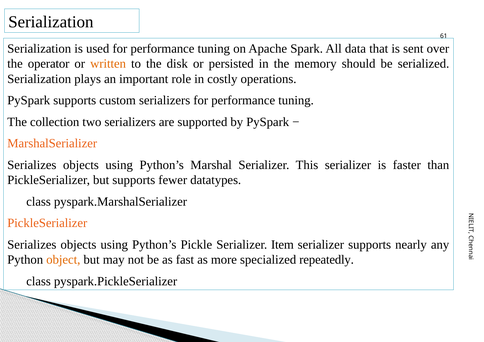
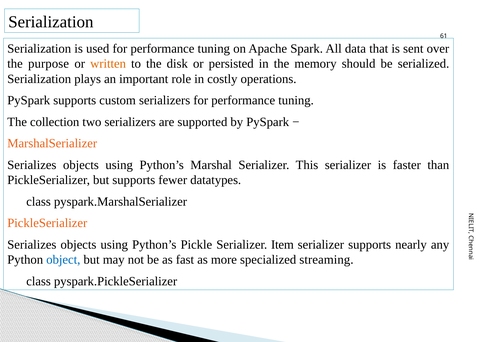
operator: operator -> purpose (49, 64)
object colour: orange -> blue (63, 260)
repeatedly: repeatedly -> streaming (326, 260)
